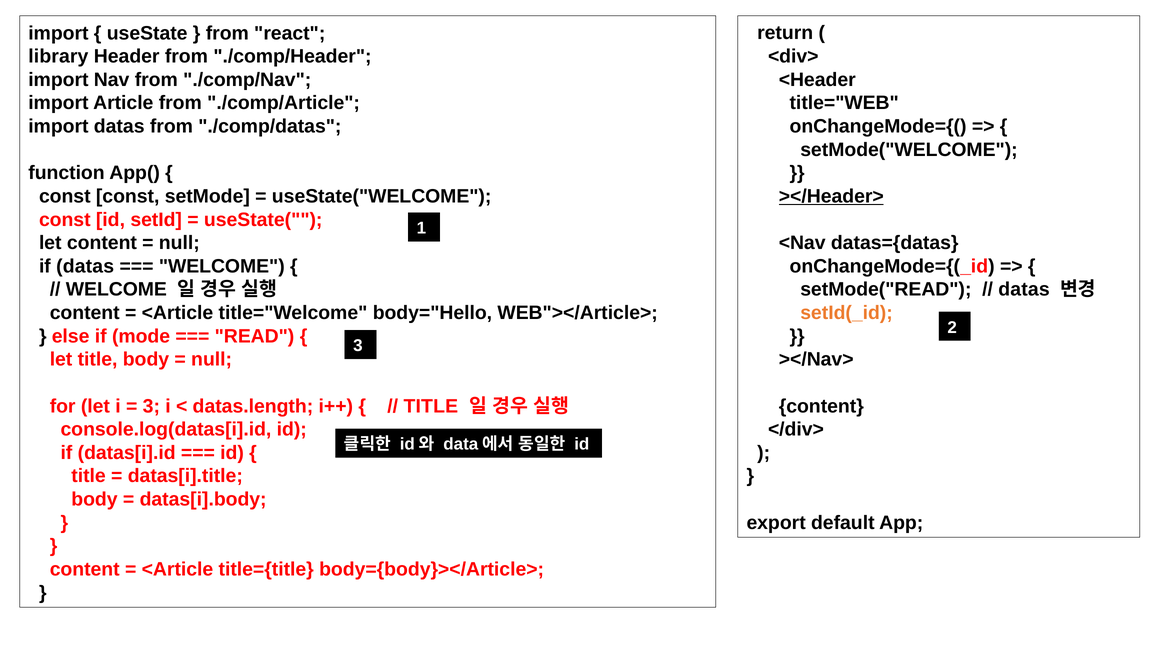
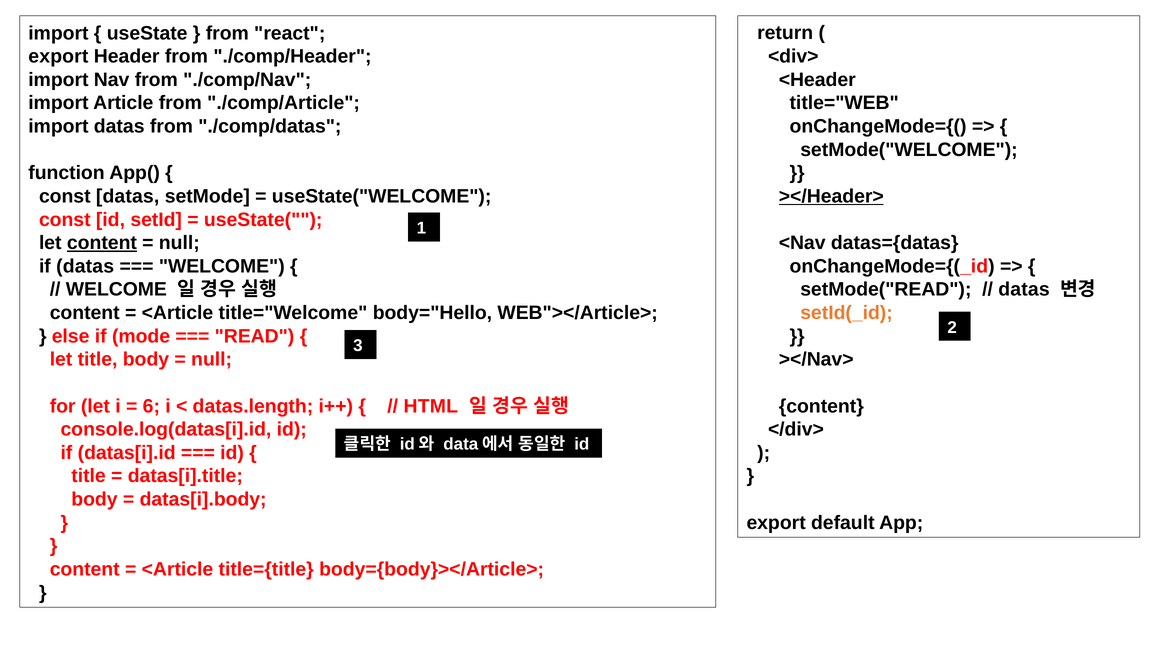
library: library -> export (58, 56)
const const: const -> datas (128, 196)
content underline: none -> present (102, 243)
3: 3 -> 6 (151, 406)
TITLE: TITLE -> HTML (431, 406)
